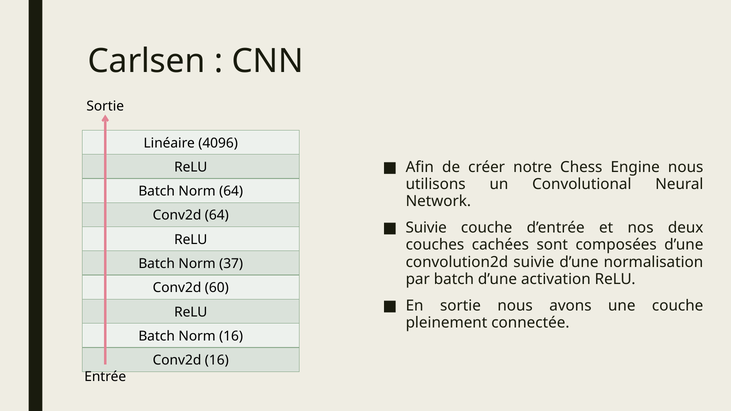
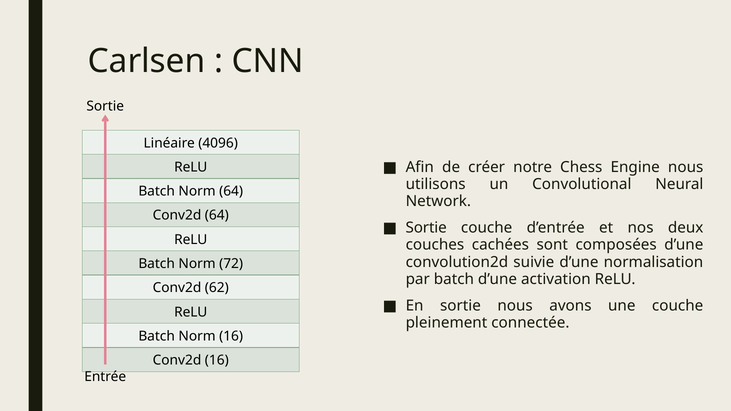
Suivie: Suivie -> Sortie (426, 228)
37: 37 -> 72 (231, 264)
60: 60 -> 62 (217, 288)
